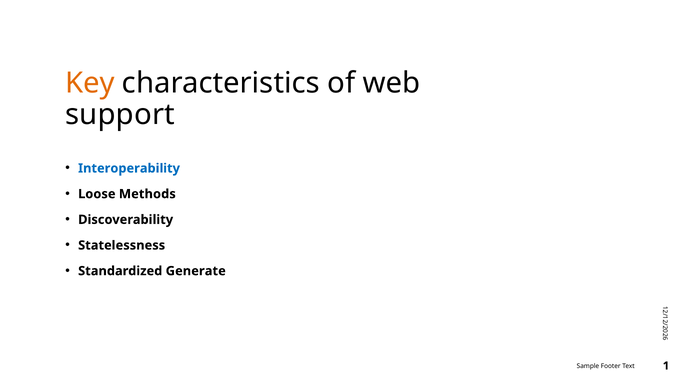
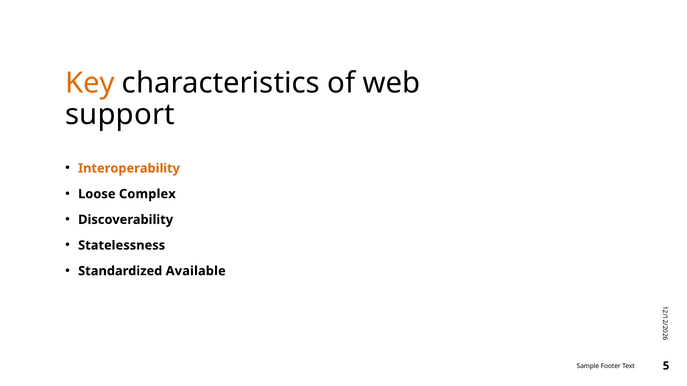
Interoperability colour: blue -> orange (129, 168)
Methods: Methods -> Complex (147, 194)
Generate: Generate -> Available (196, 271)
Text 1: 1 -> 5 (666, 366)
